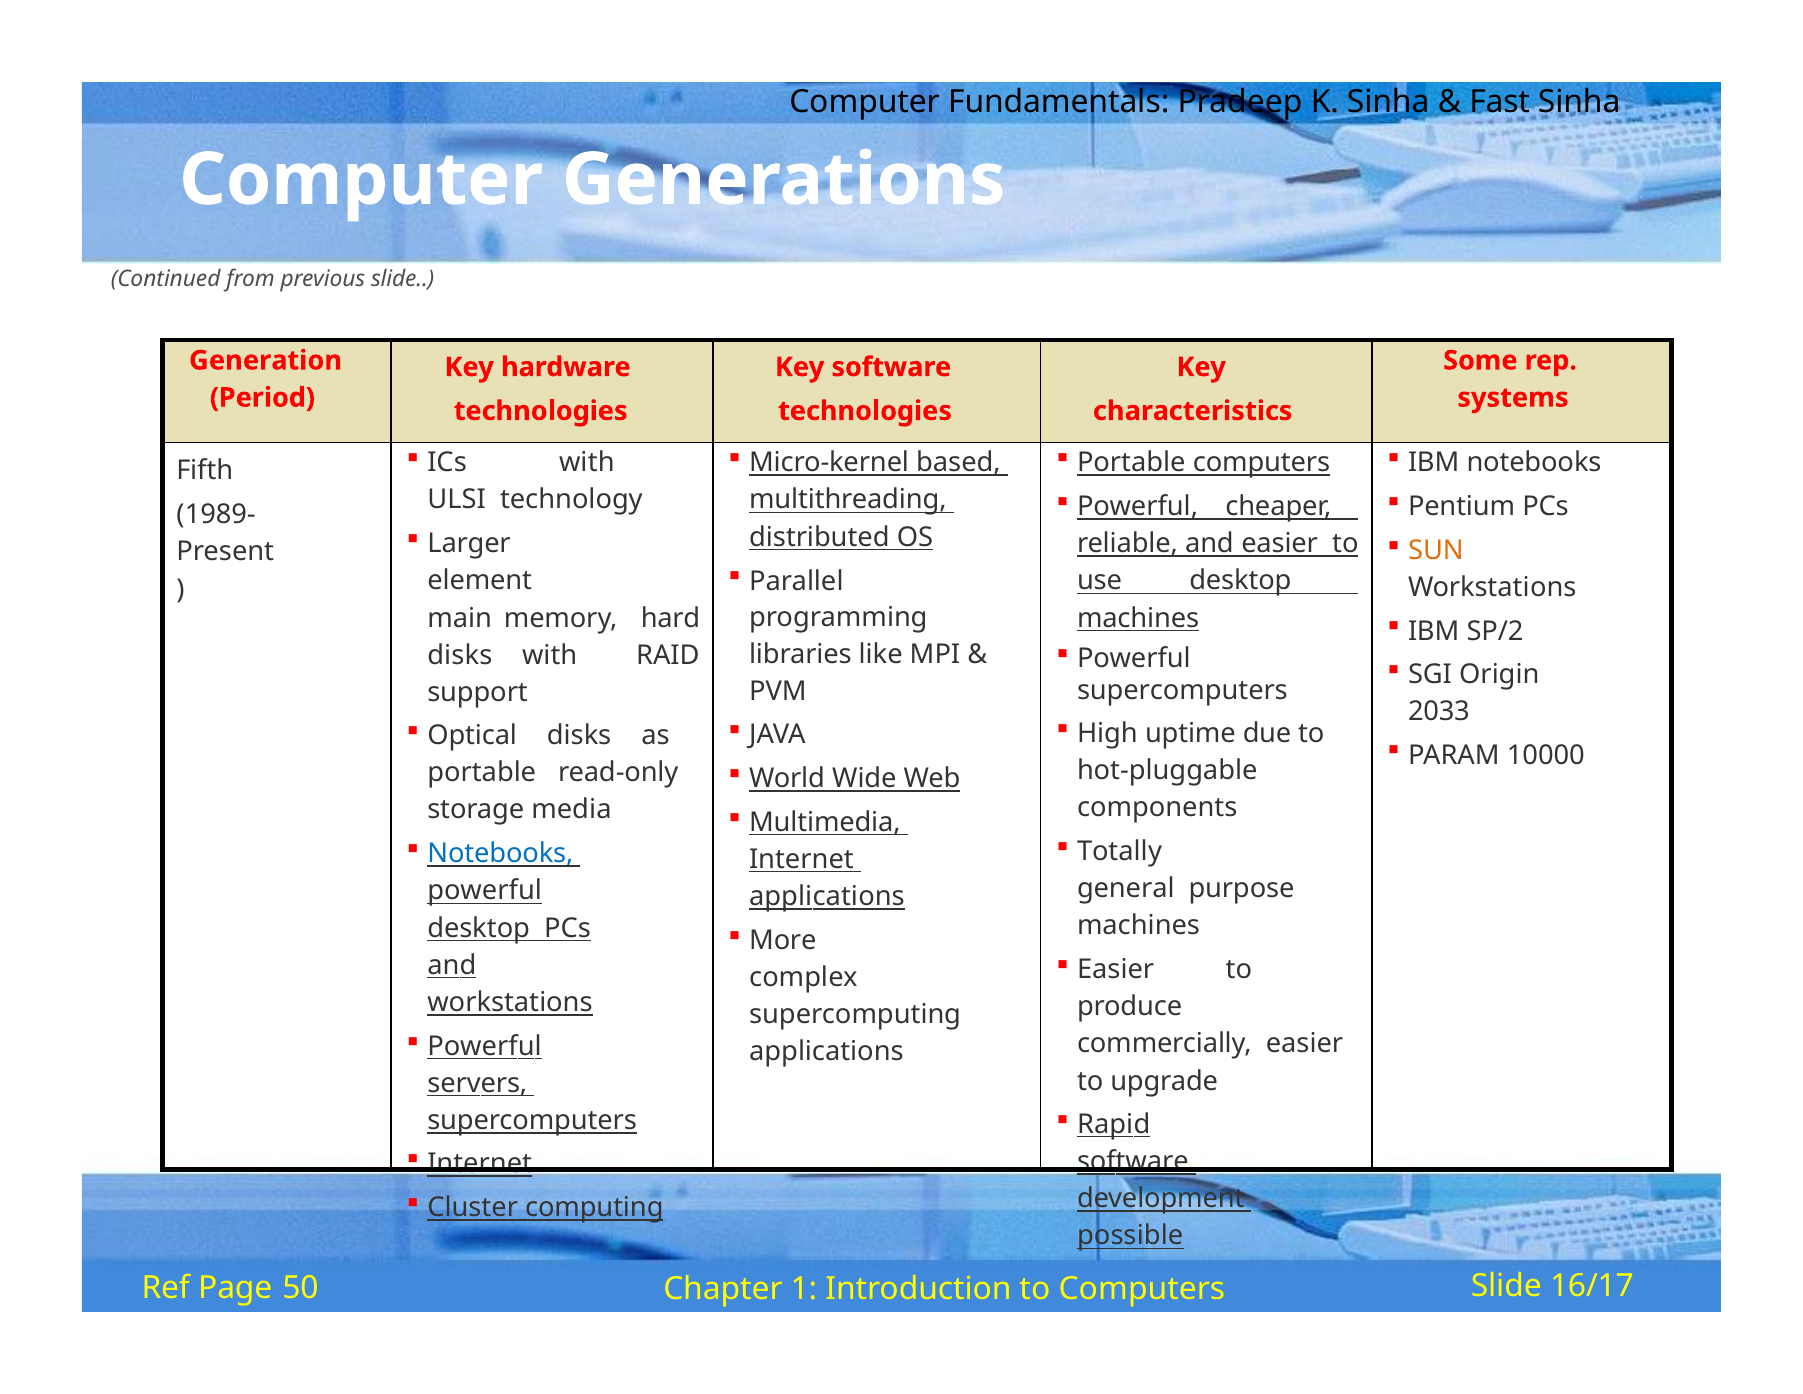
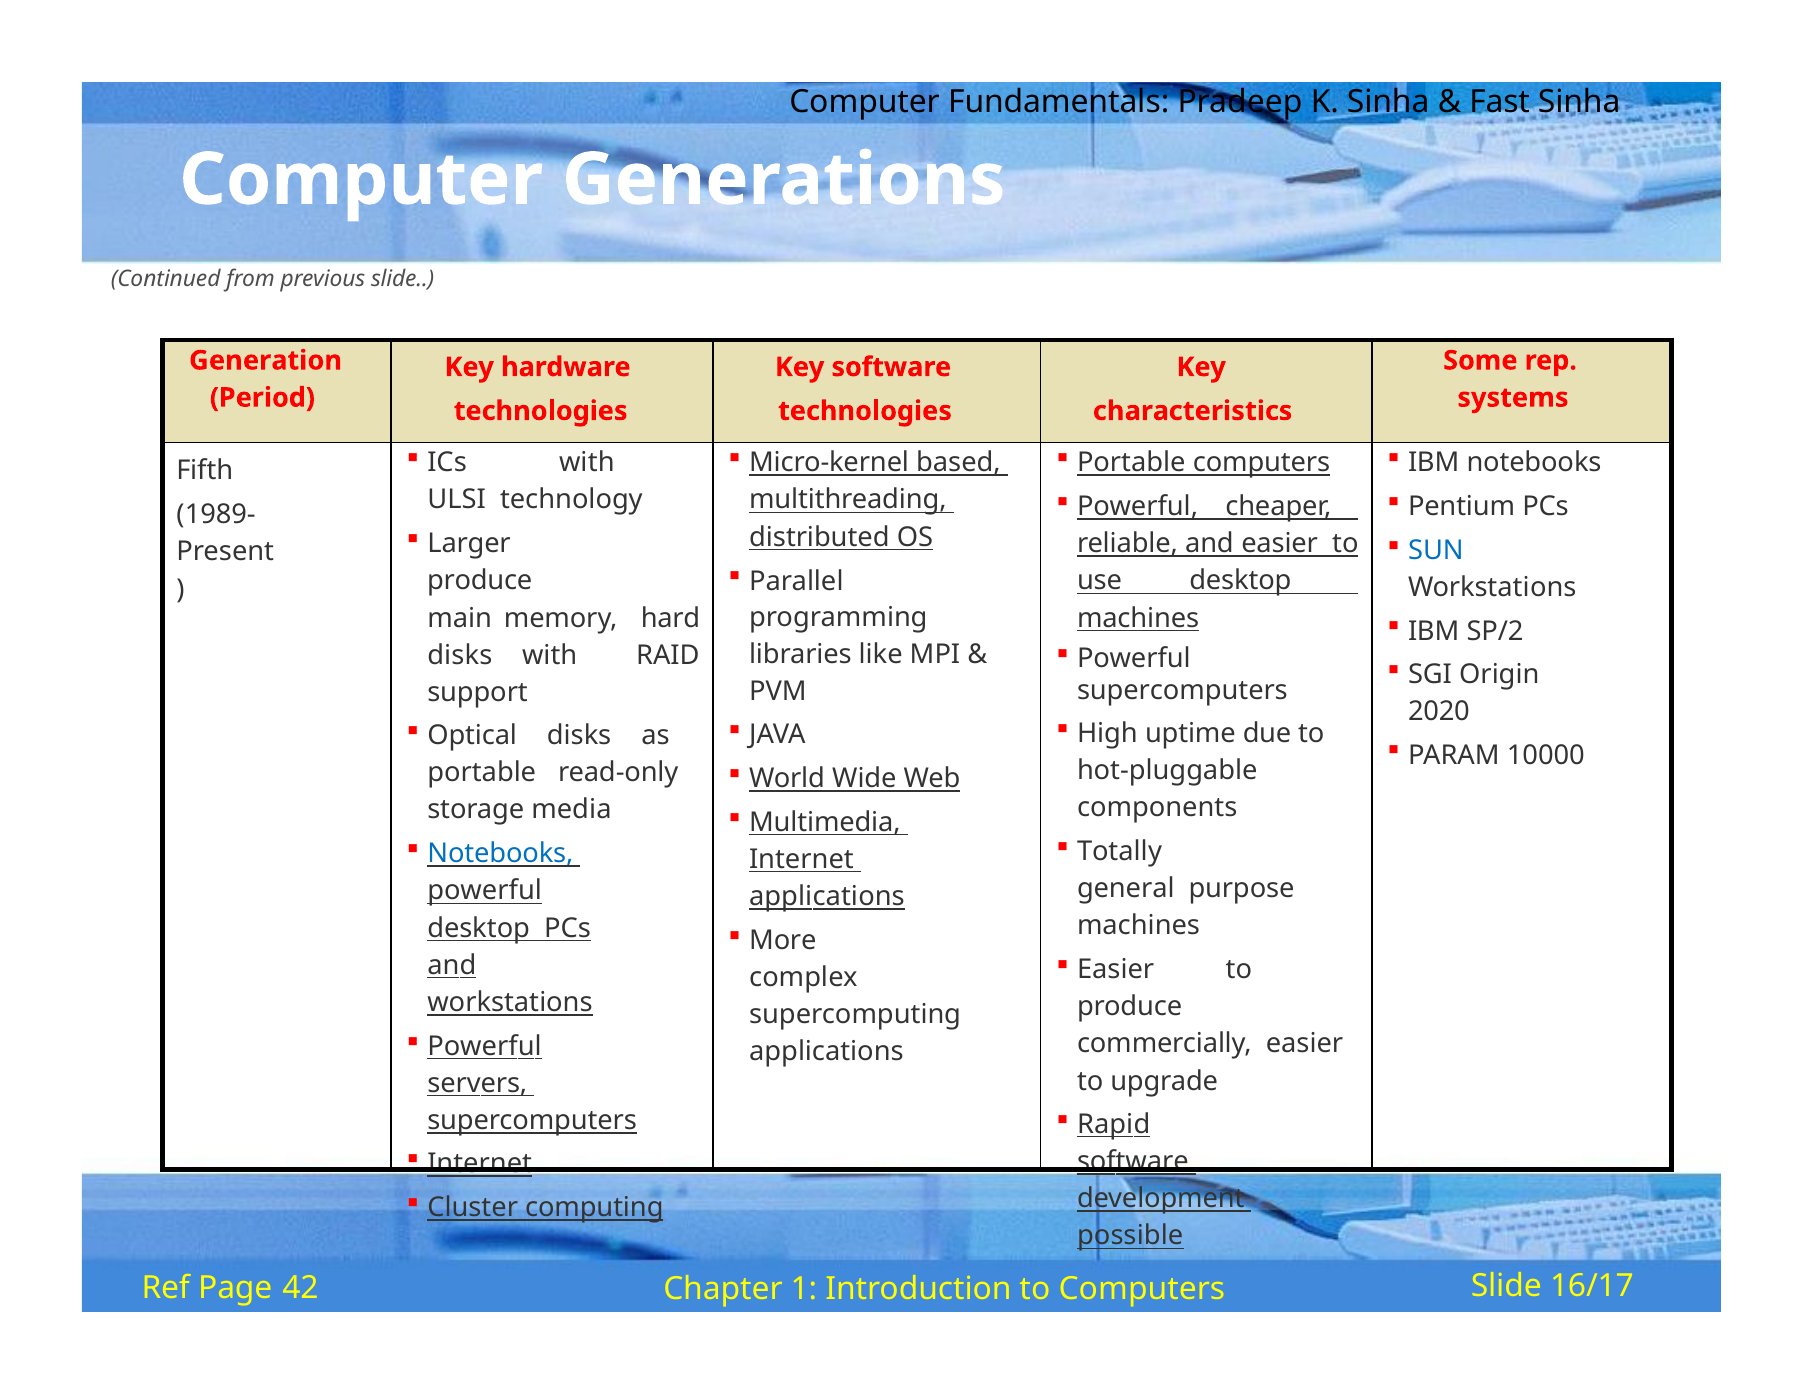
SUN colour: orange -> blue (1436, 550)
element: element -> produce (480, 580)
2033: 2033 -> 2020 (1439, 711)
50: 50 -> 42 (301, 1288)
